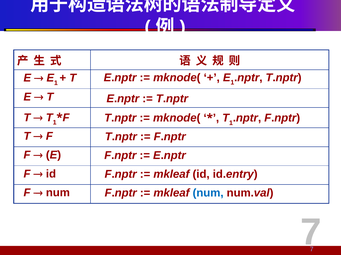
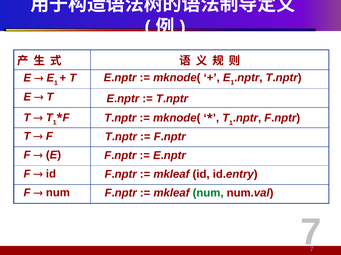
num colour: blue -> green (208, 194)
